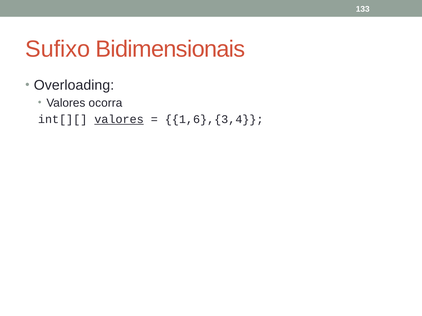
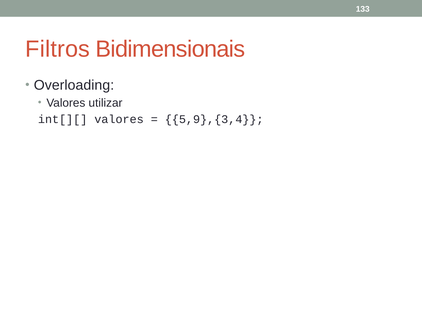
Sufixo: Sufixo -> Filtros (58, 49)
ocorra: ocorra -> utilizar (106, 103)
valores underline: present -> none (119, 119)
1,6},{3,4: 1,6},{3,4 -> 5,9},{3,4 (214, 119)
